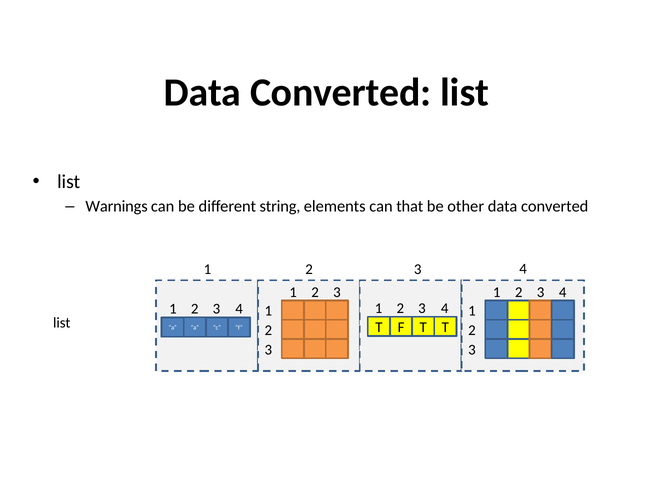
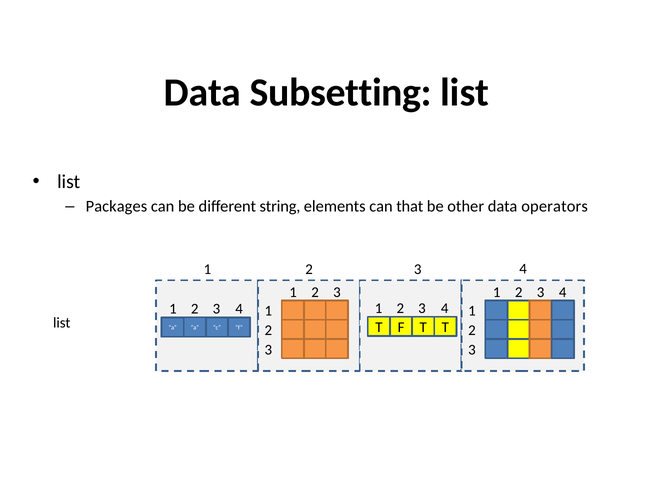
Converted: Converted -> Subsetting (341, 92)
Warnings: Warnings -> Packages (116, 206)
other data converted: converted -> operators (555, 206)
